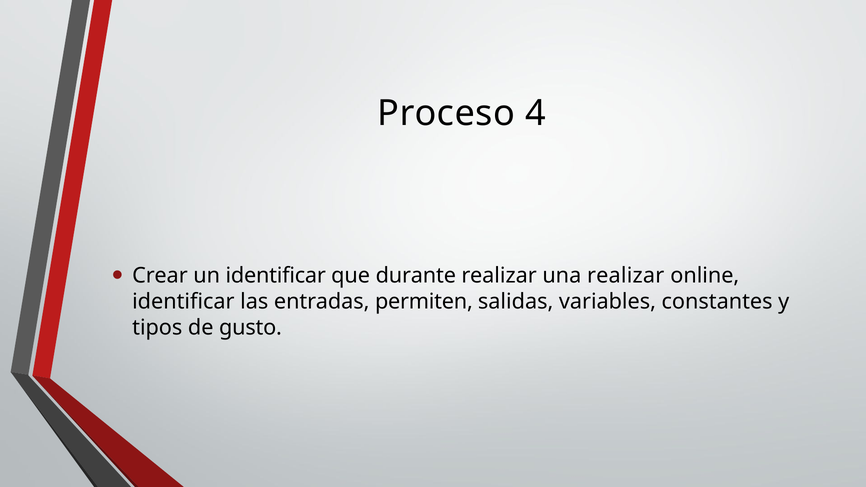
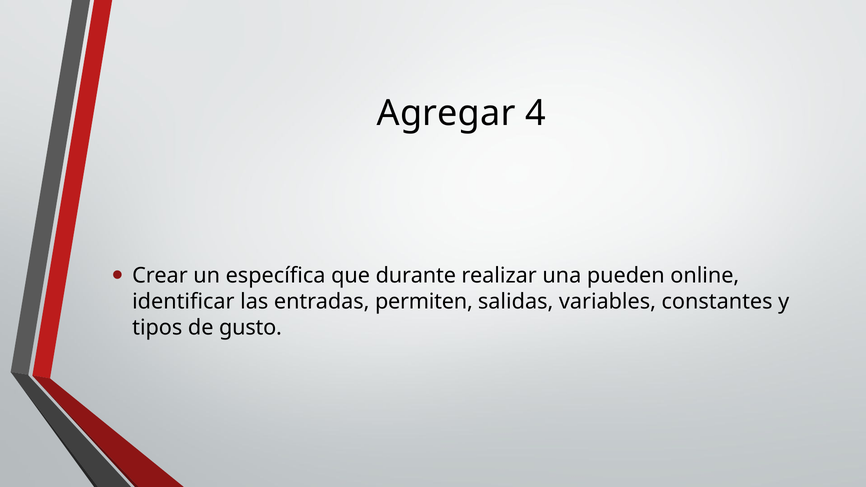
Proceso: Proceso -> Agregar (446, 113)
un identificar: identificar -> específica (276, 276)
una realizar: realizar -> pueden (626, 276)
